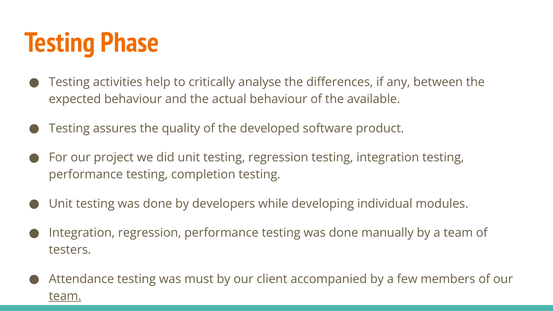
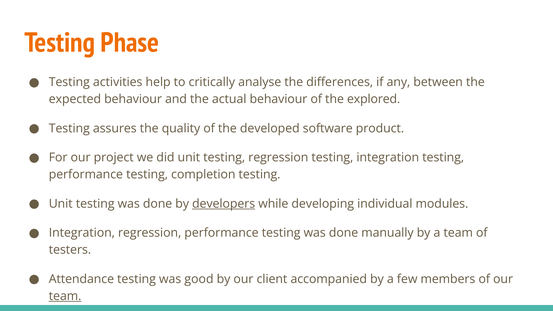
available: available -> explored (374, 99)
developers underline: none -> present (224, 204)
must: must -> good (199, 279)
